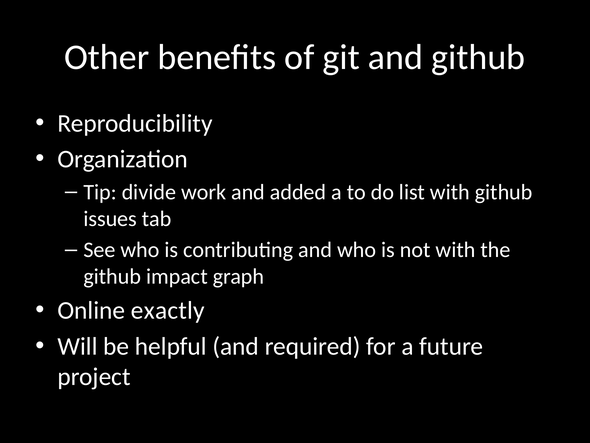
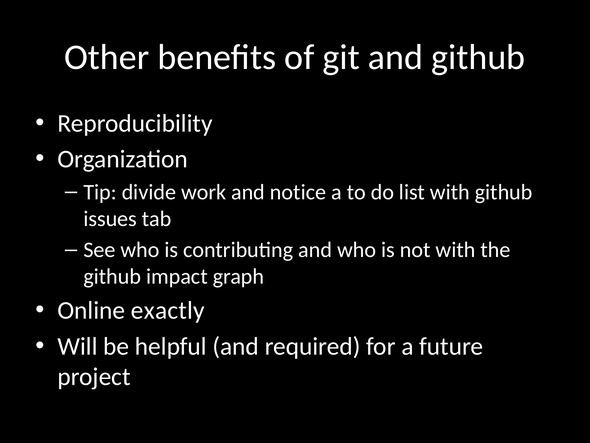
added: added -> notice (298, 192)
